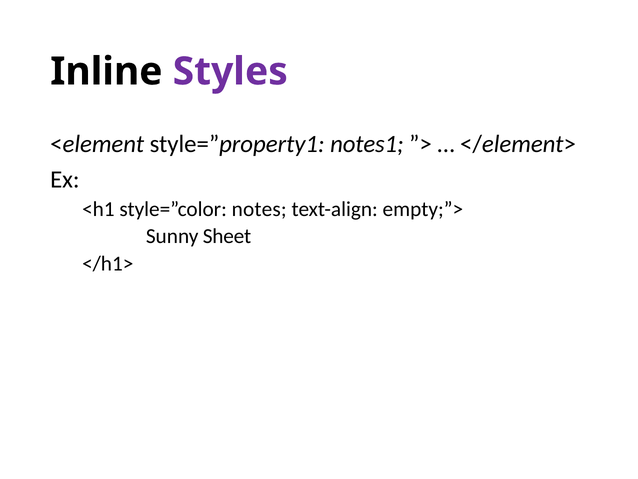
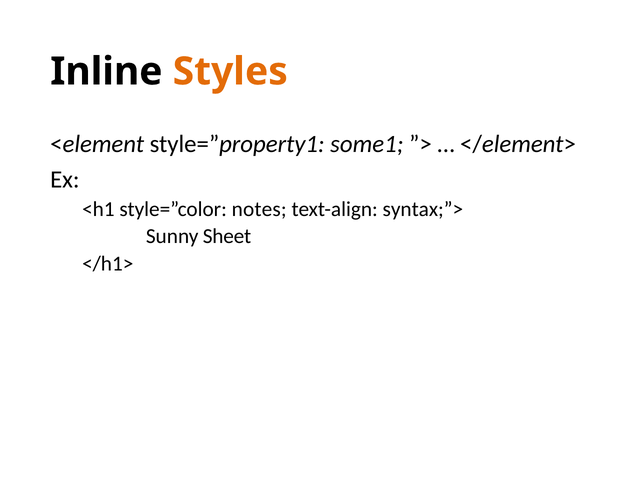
Styles colour: purple -> orange (230, 71)
notes1: notes1 -> some1 (367, 144)
empty;”>: empty;”> -> syntax;”> (423, 209)
